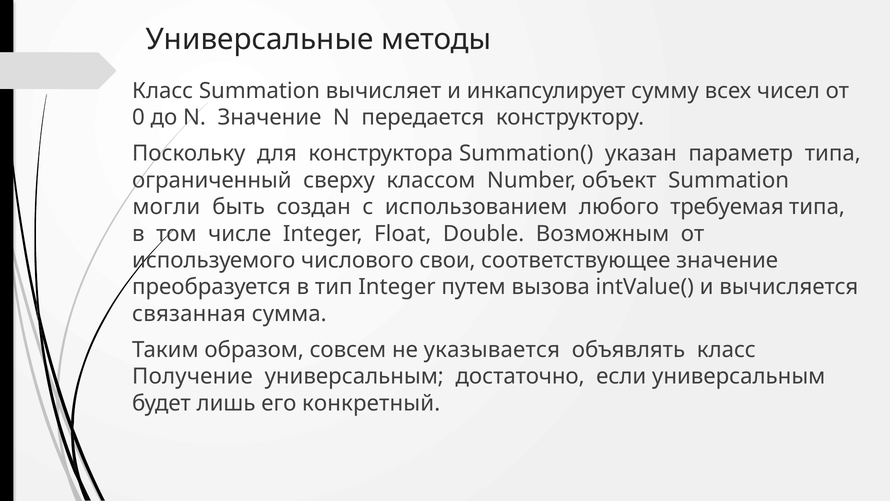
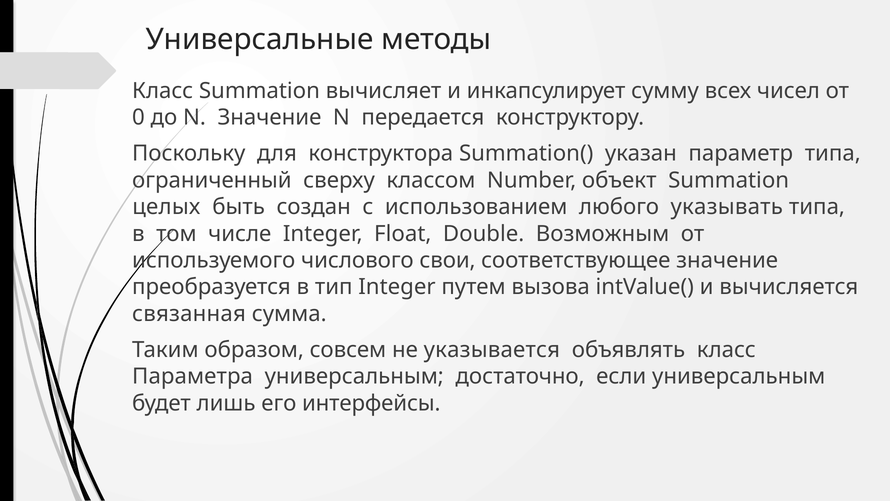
могли: могли -> целых (166, 207)
требуемая: требуемая -> указывать (727, 207)
Получение: Получение -> Параметра (193, 376)
конкретный: конкретный -> интерфейсы (371, 403)
